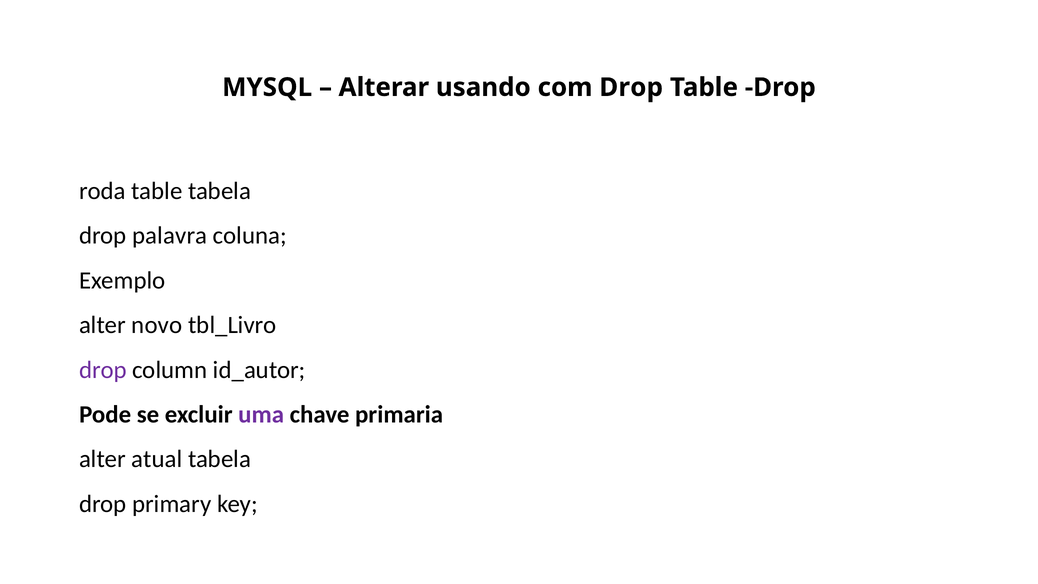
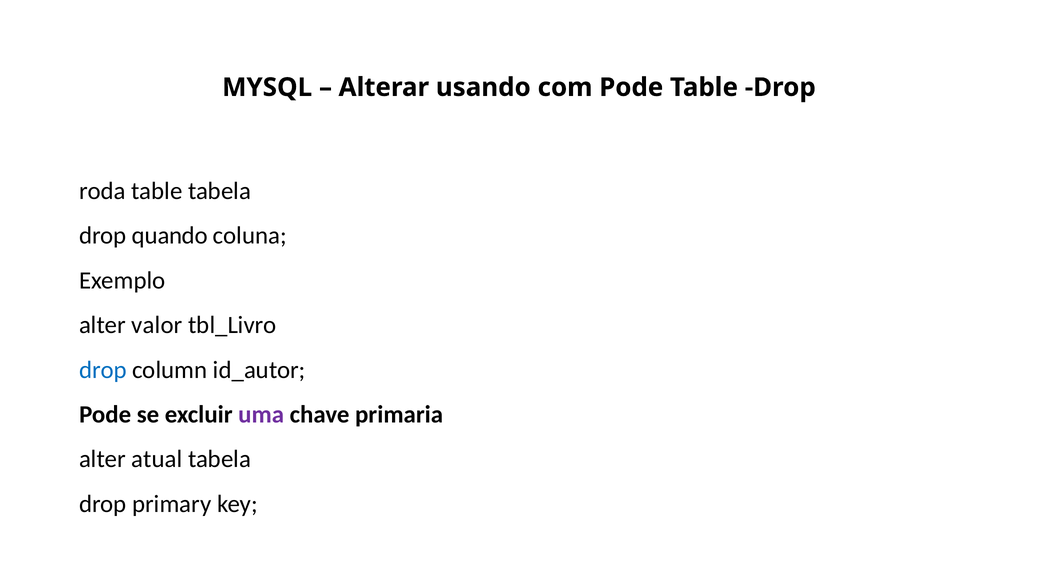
com Drop: Drop -> Pode (631, 87)
palavra: palavra -> quando (170, 236)
novo: novo -> valor (157, 325)
drop colour: purple -> blue (103, 370)
